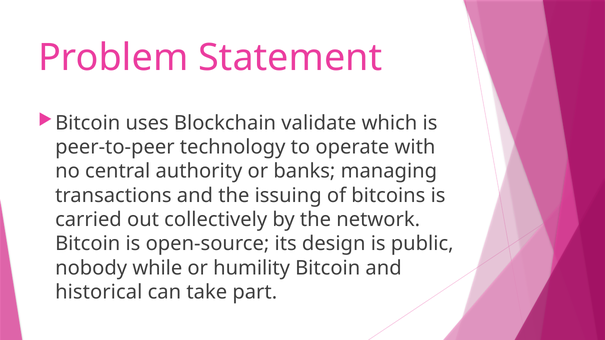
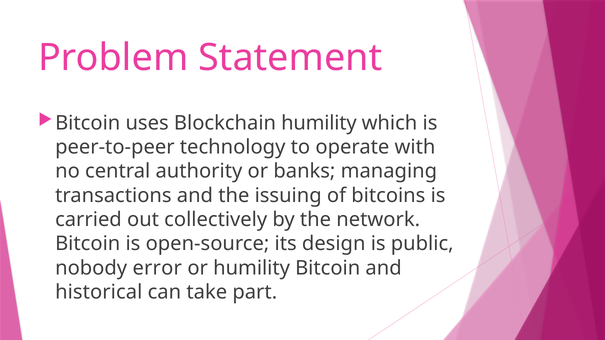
Blockchain validate: validate -> humility (319, 123)
while: while -> error (157, 268)
